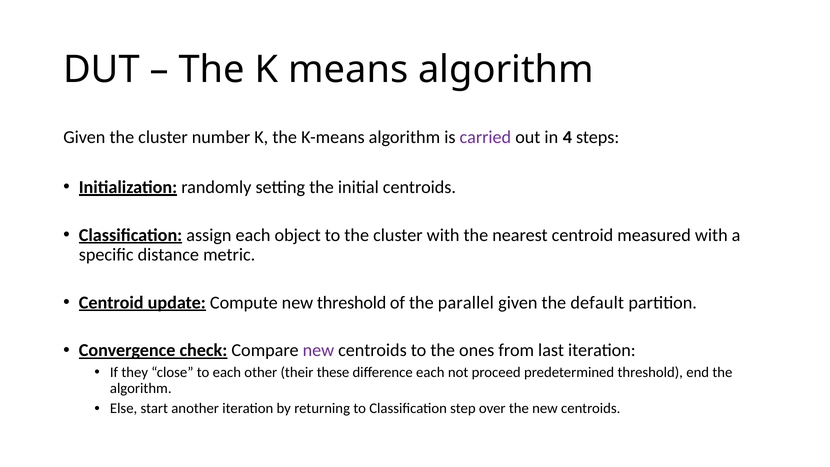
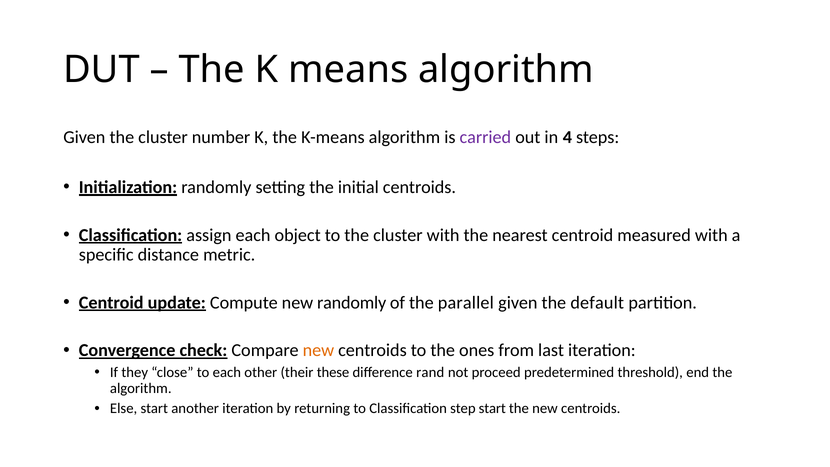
new threshold: threshold -> randomly (352, 302)
new colour: purple -> orange (318, 350)
difference each: each -> rand (430, 372)
step over: over -> start (492, 408)
